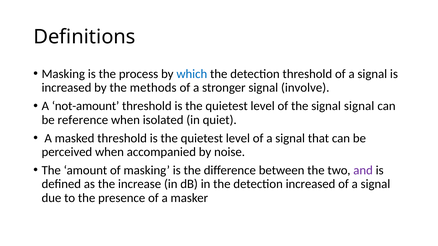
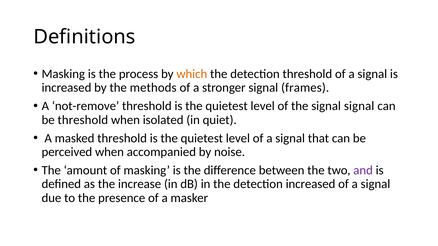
which colour: blue -> orange (192, 74)
involve: involve -> frames (305, 88)
not-amount: not-amount -> not-remove (86, 106)
be reference: reference -> threshold (83, 120)
